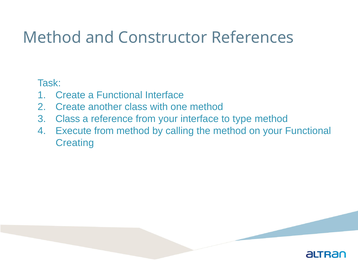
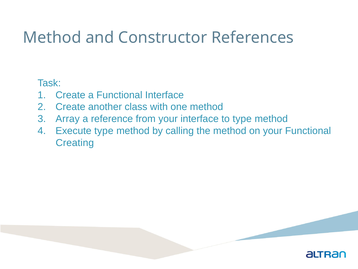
Class: Class -> Array (68, 119)
Execute from: from -> type (104, 131)
